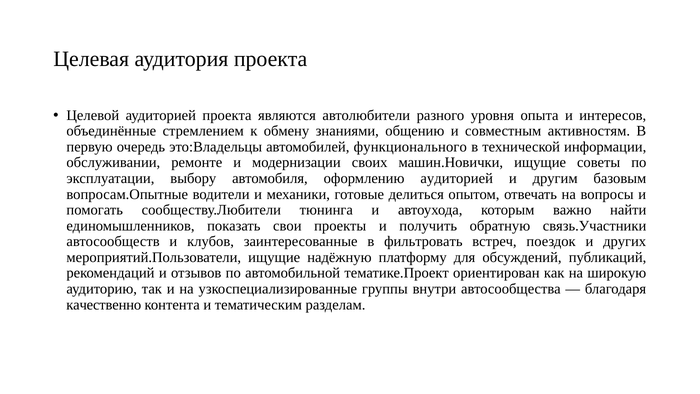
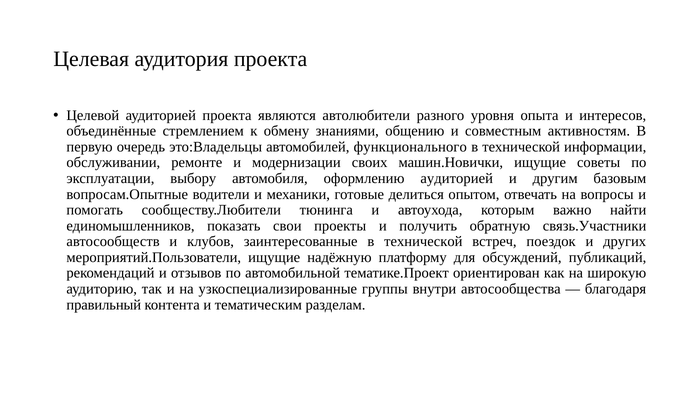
заинтересованные в фильтровать: фильтровать -> технической (423, 241)
качественно: качественно -> правильный (104, 304)
